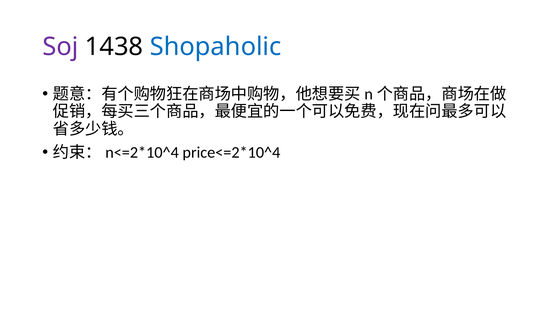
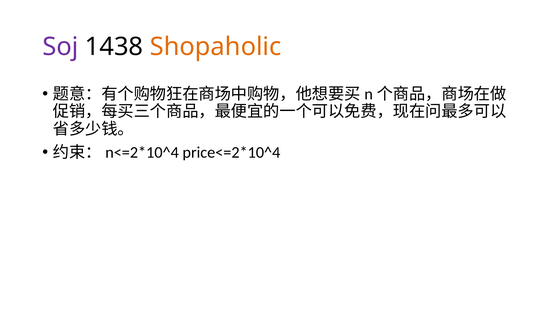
Shopaholic colour: blue -> orange (216, 47)
